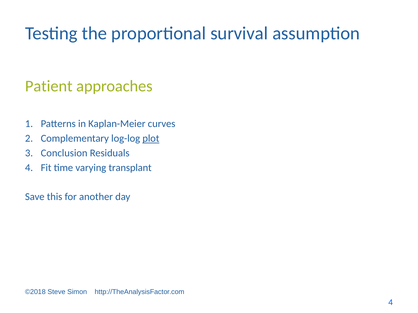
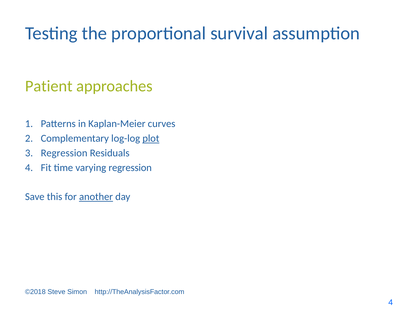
Conclusion: Conclusion -> Regression (64, 153)
varying transplant: transplant -> regression (130, 168)
another underline: none -> present (96, 197)
